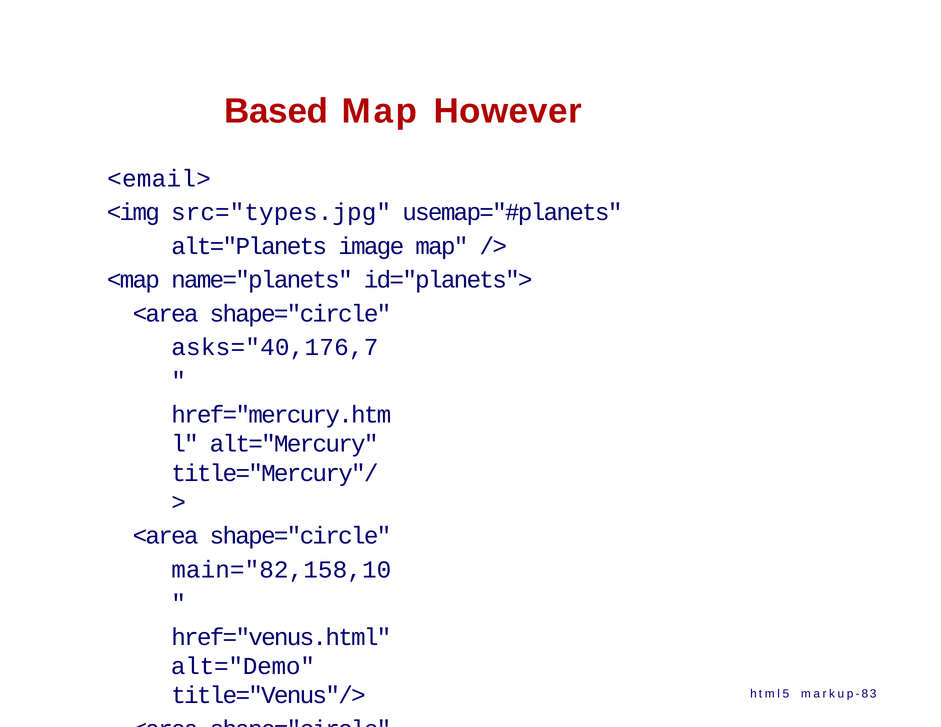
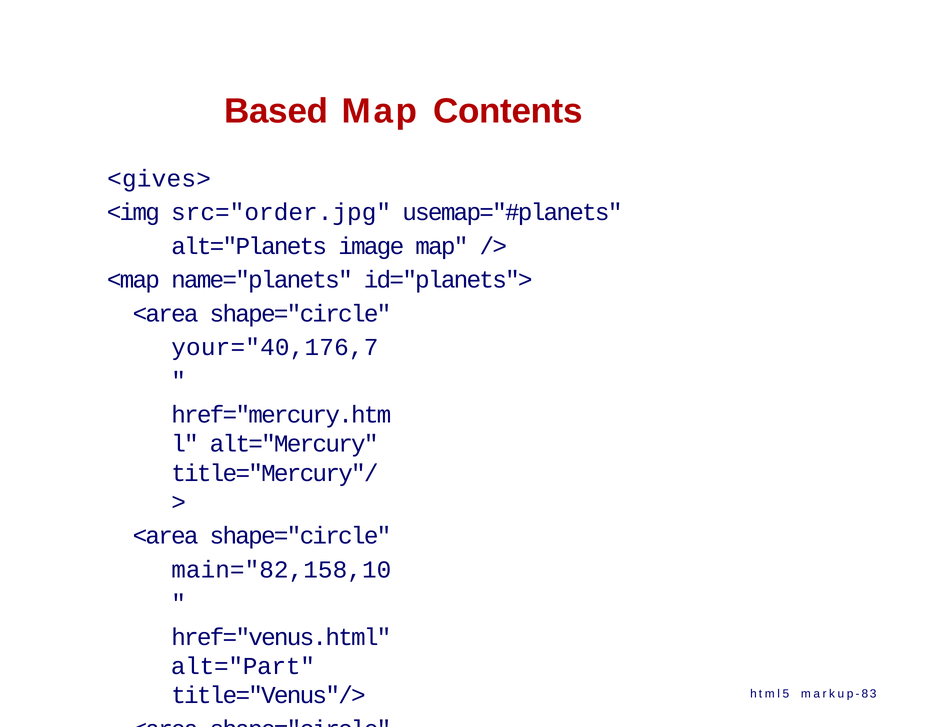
However: However -> Contents (508, 111)
<email>: <email> -> <gives> (159, 179)
src="types.jpg: src="types.jpg -> src="order.jpg (281, 212)
asks="40,176,7: asks="40,176,7 -> your="40,176,7 (275, 347)
alt="Demo: alt="Demo -> alt="Part (243, 666)
